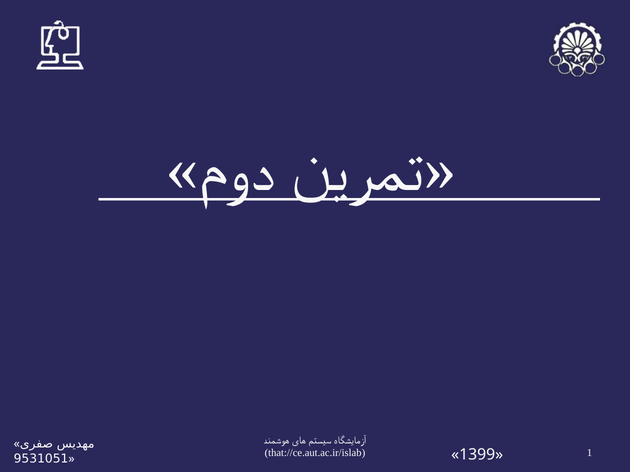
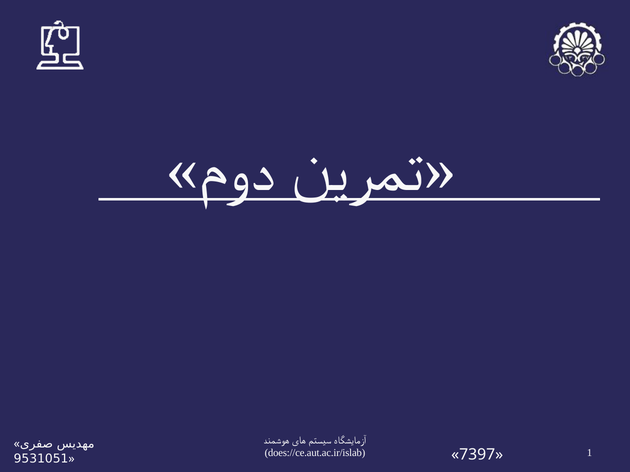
that://ce.aut.ac.ir/islab: that://ce.aut.ac.ir/islab -> does://ce.aut.ac.ir/islab (315, 453)
1399: 1399 -> 7397 (477, 455)
